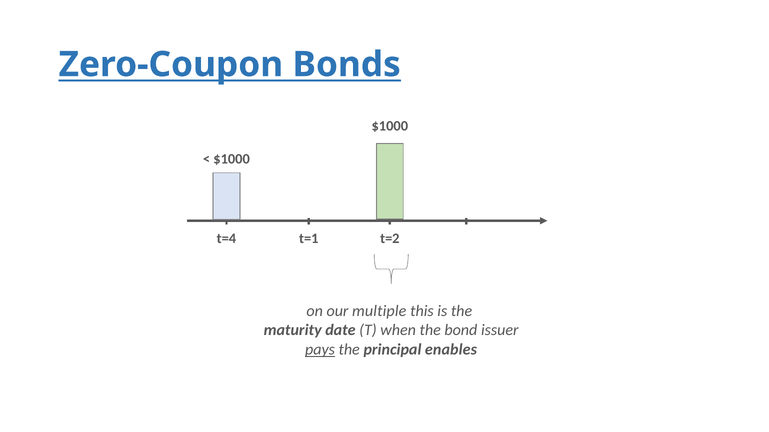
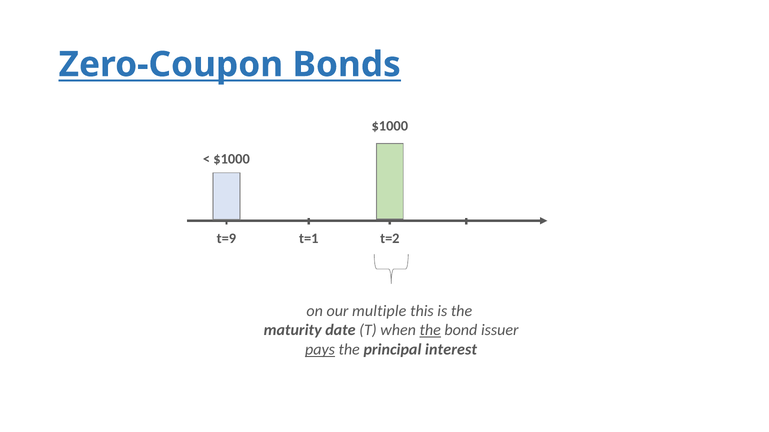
t=4: t=4 -> t=9 (226, 239)
the underline: none -> present (430, 331)
enables: enables -> interest (451, 350)
